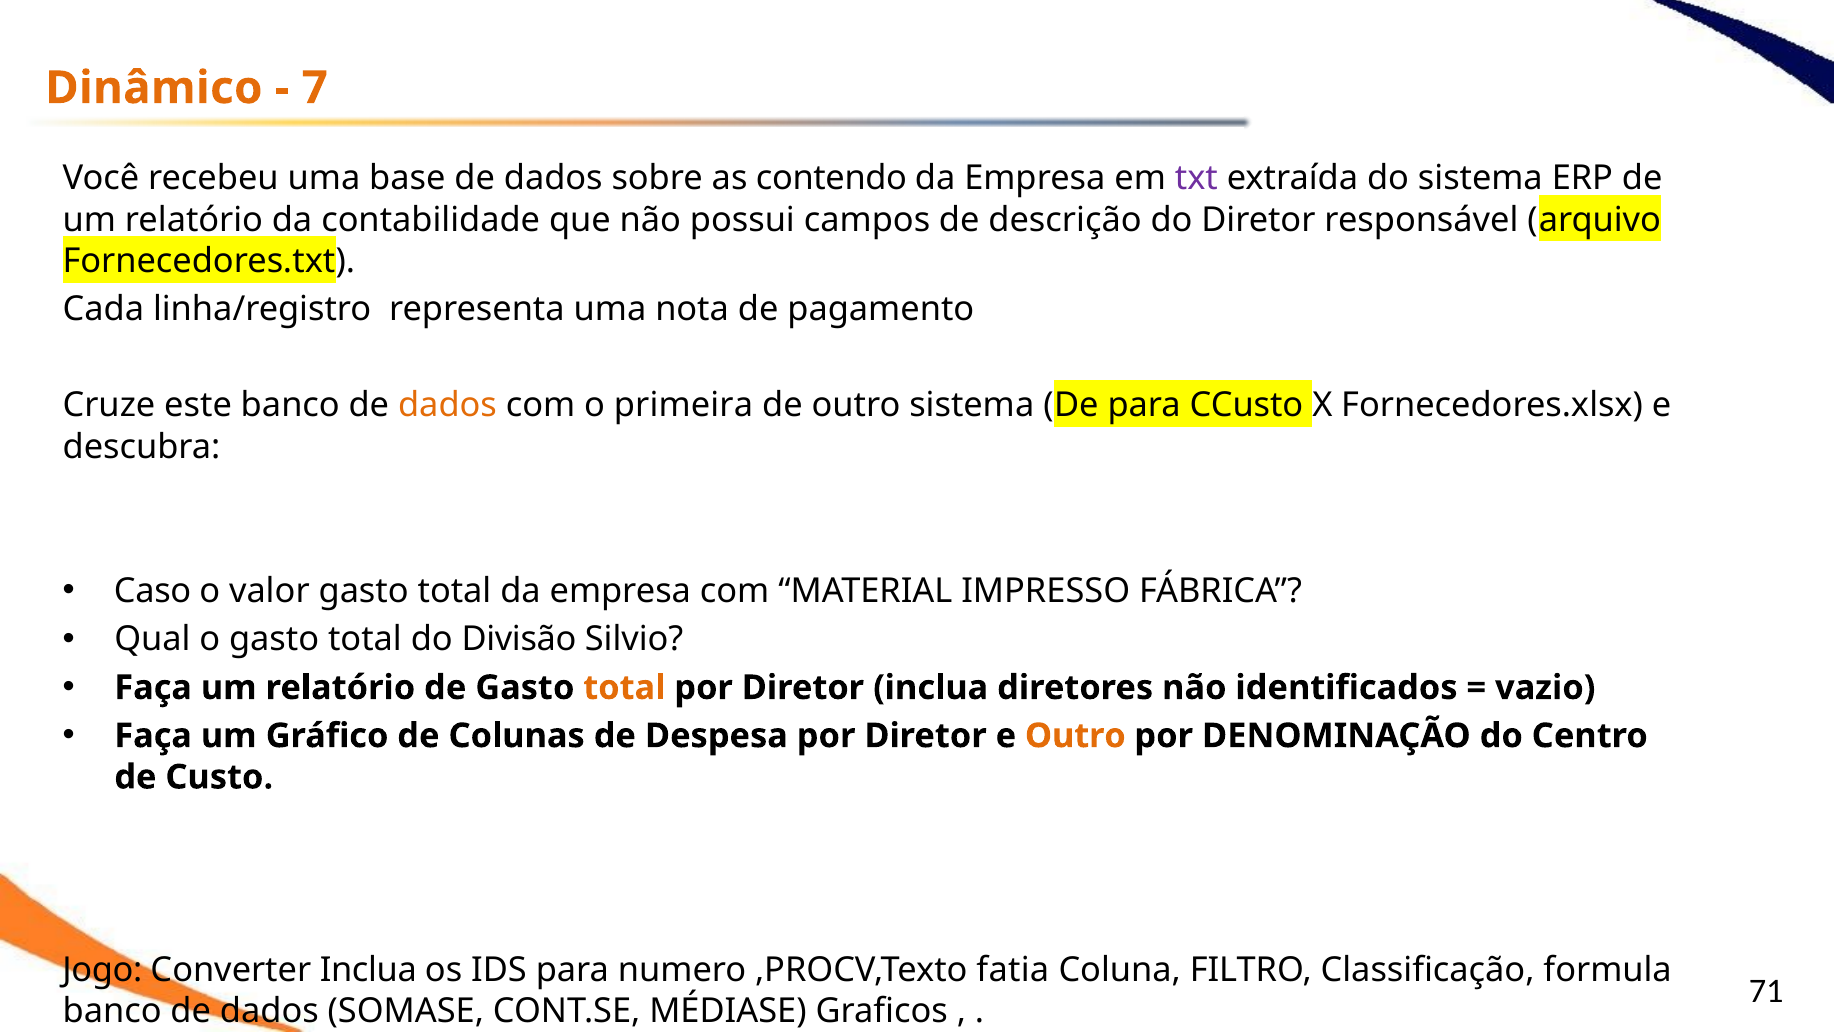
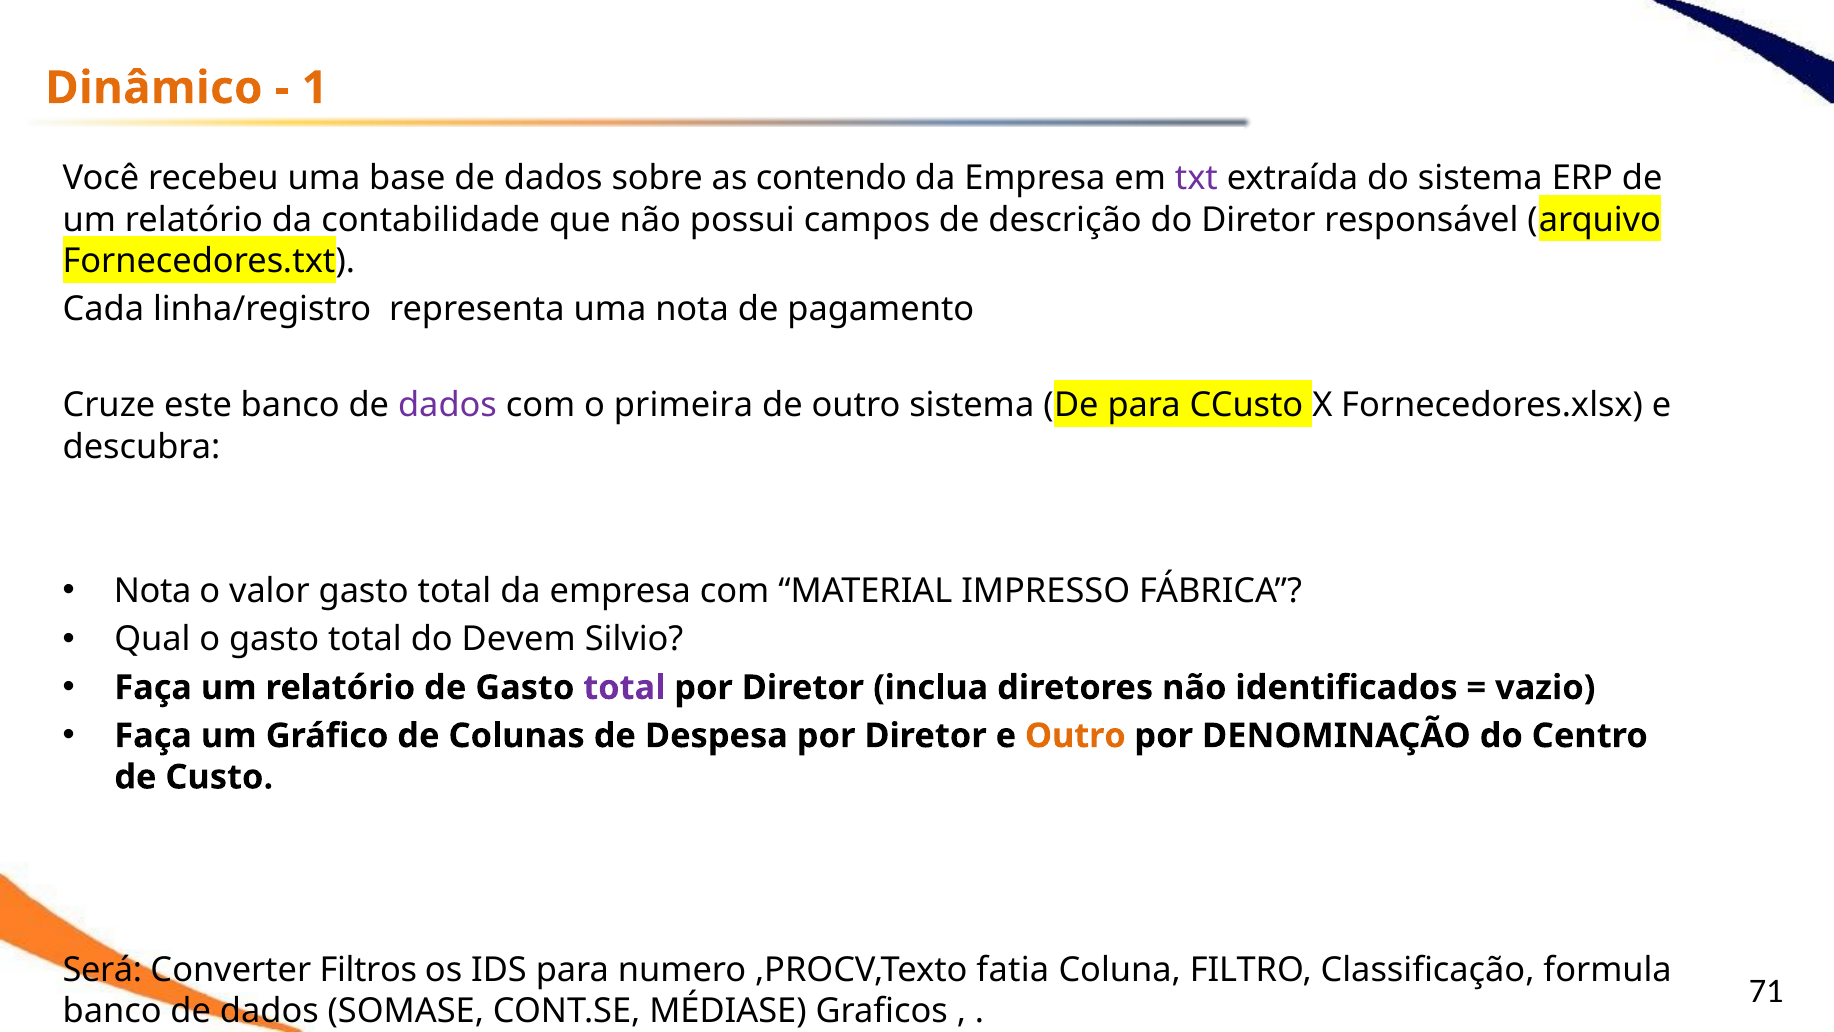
7: 7 -> 1 (315, 88)
dados colour: orange -> purple (447, 405)
Caso: Caso -> Nota (153, 591)
Divisão: Divisão -> Devem (519, 639)
total colour: orange -> purple (624, 687)
Jogo: Jogo -> Será (102, 969)
Converter Inclua: Inclua -> Filtros (368, 969)
